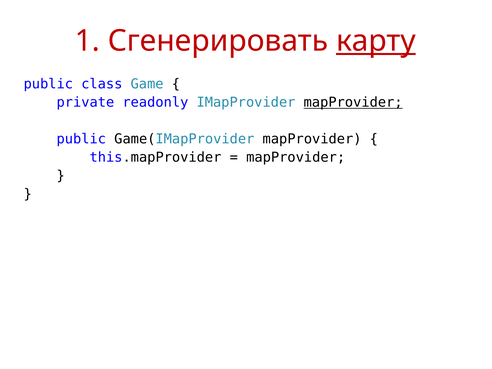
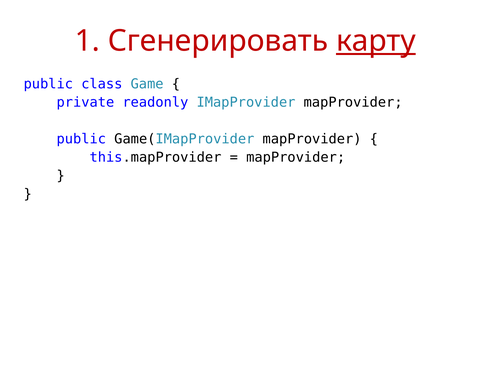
mapProvider underline: present -> none (353, 102)
